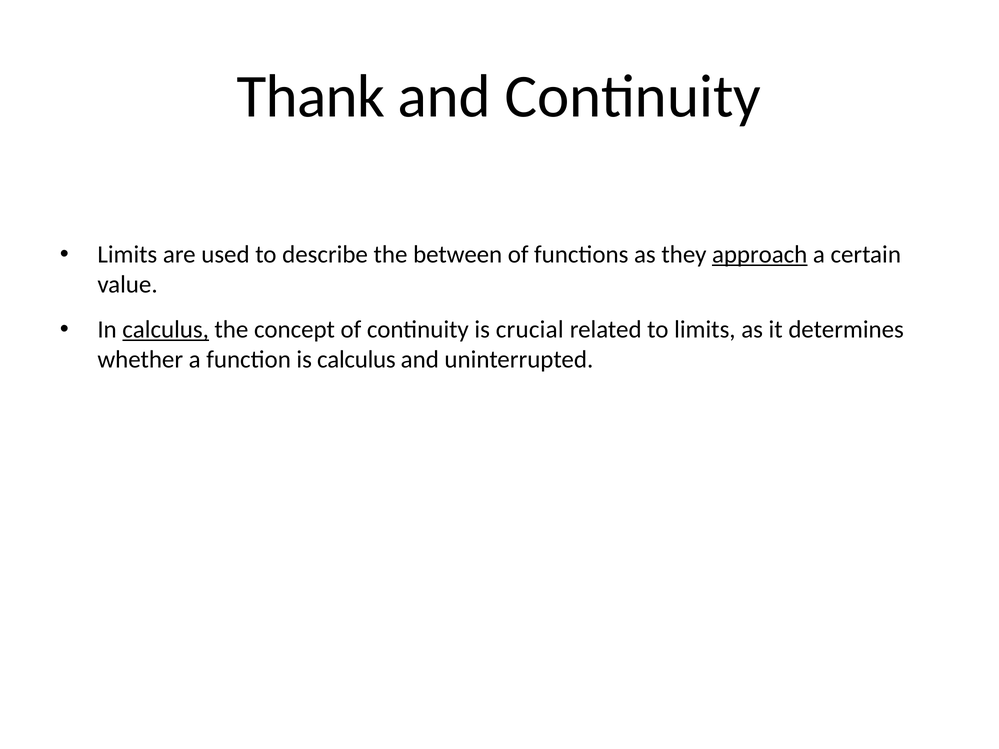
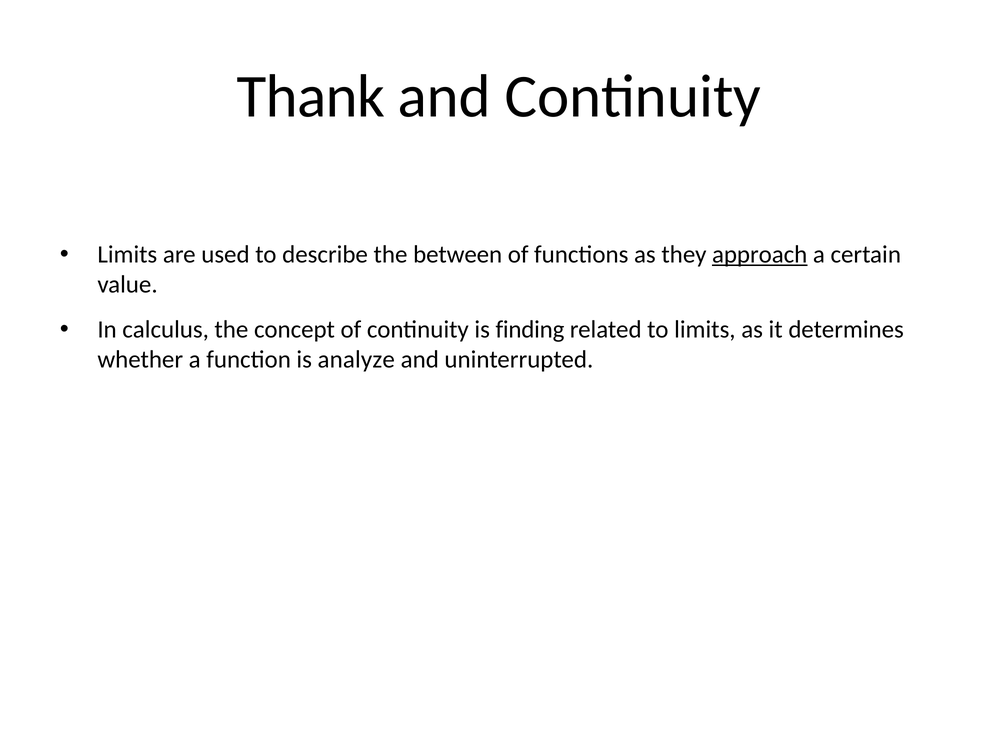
calculus underline: present -> none (166, 330)
crucial: crucial -> finding (530, 330)
is calculus: calculus -> analyze (356, 360)
